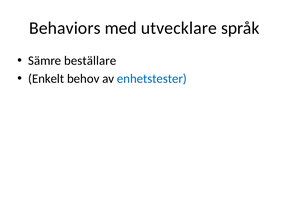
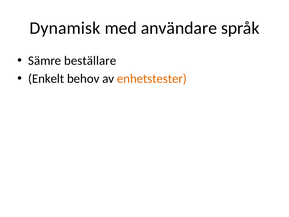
Behaviors: Behaviors -> Dynamisk (65, 28)
utvecklare: utvecklare -> användare (179, 28)
enhetstester colour: blue -> orange (152, 79)
